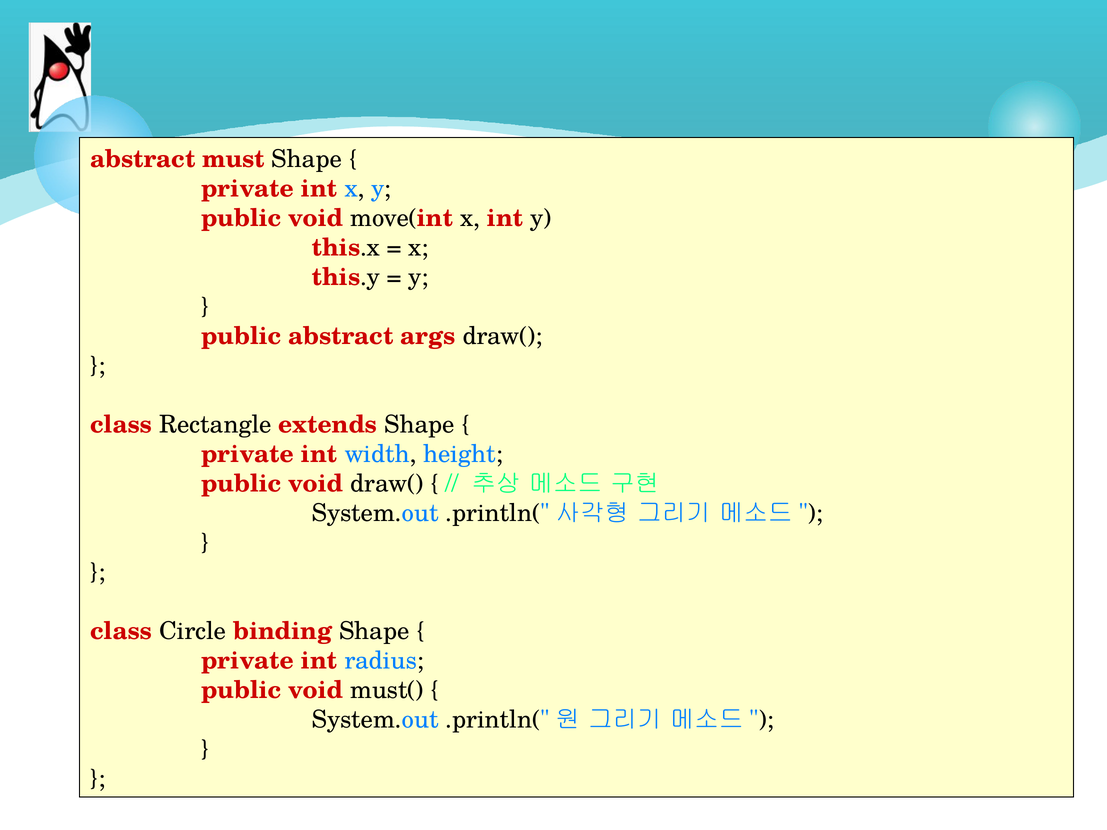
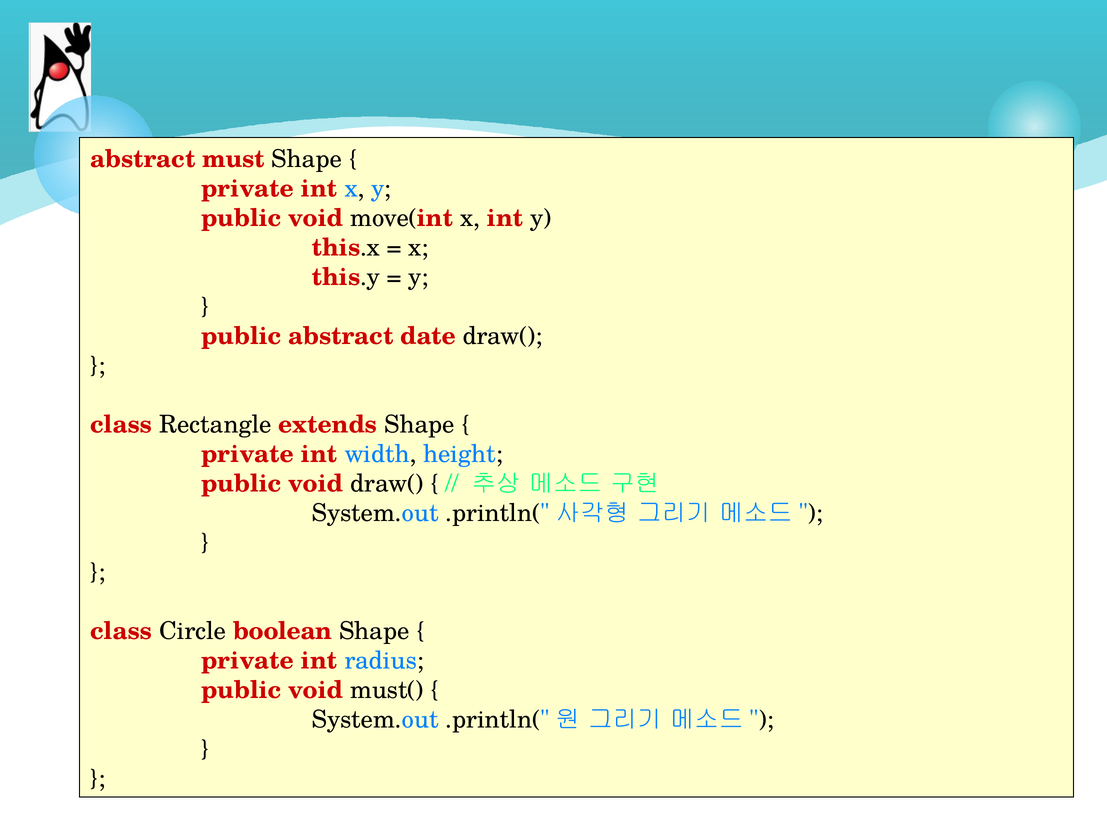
args: args -> date (428, 336)
binding: binding -> boolean (283, 631)
